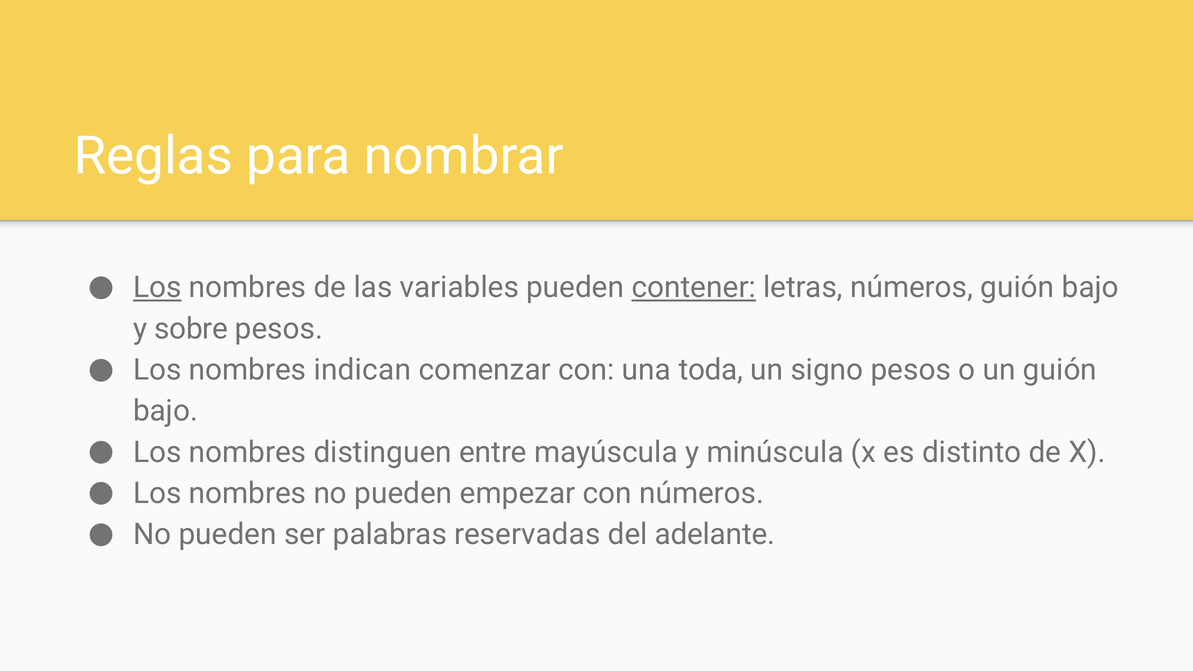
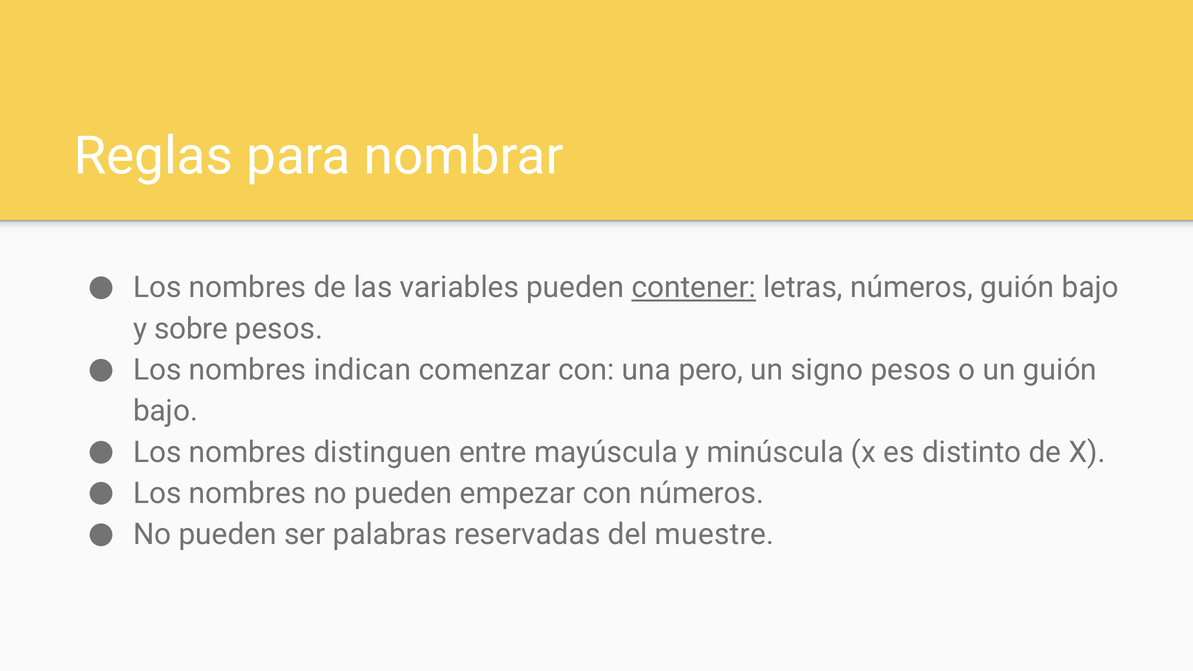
Los underline: present -> none (157, 288)
toda: toda -> pero (711, 370)
adelante: adelante -> muestre (715, 535)
